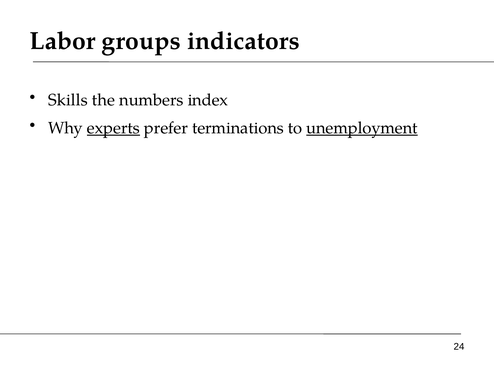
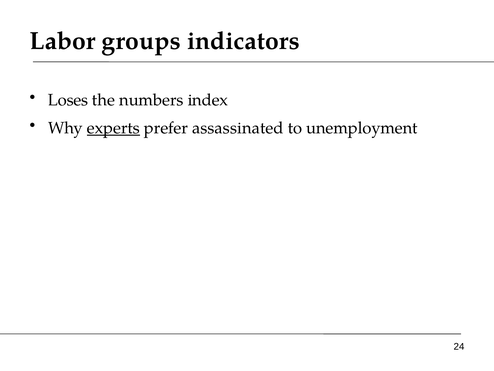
Skills: Skills -> Loses (68, 100)
terminations: terminations -> assassinated (238, 128)
unemployment underline: present -> none (362, 128)
